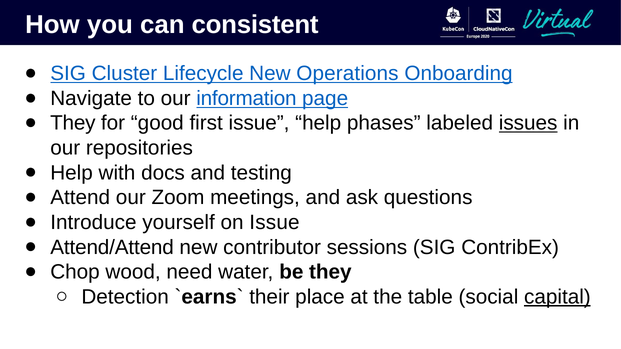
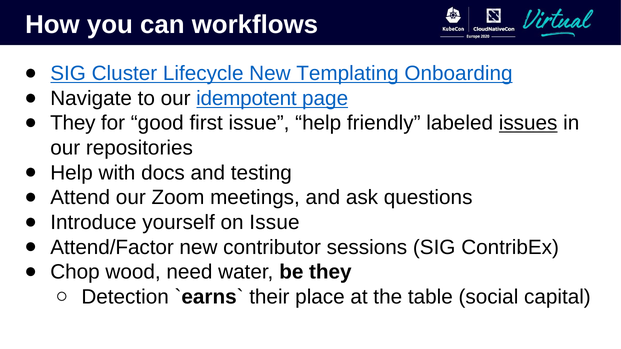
consistent: consistent -> workflows (255, 25)
Operations: Operations -> Templating (348, 74)
information: information -> idempotent (246, 98)
phases: phases -> friendly (384, 123)
Attend/Attend: Attend/Attend -> Attend/Factor (112, 247)
capital underline: present -> none (557, 297)
